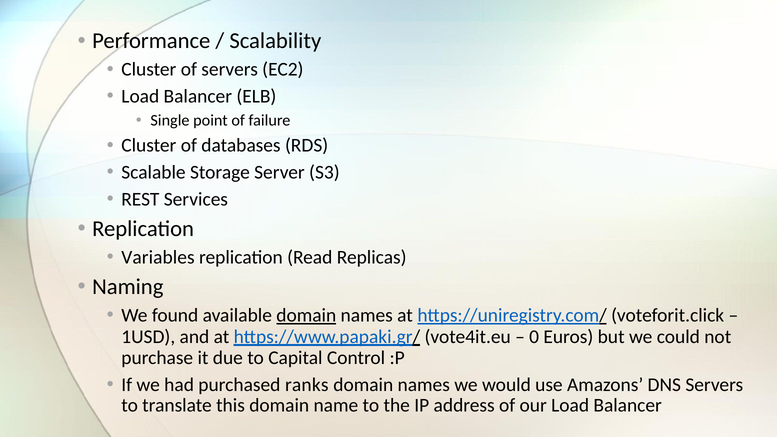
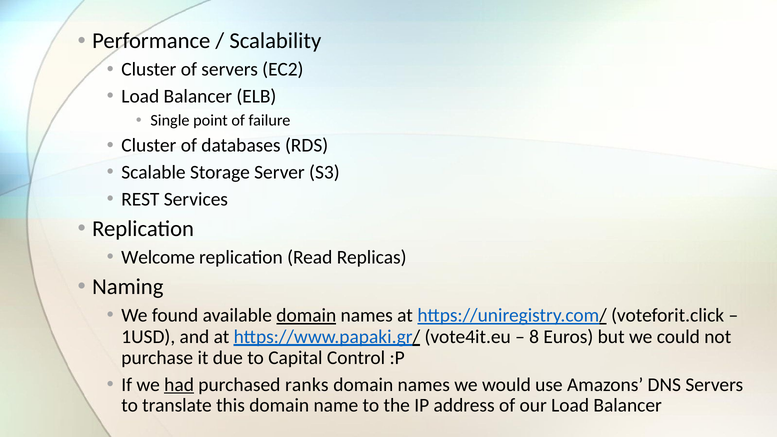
Variables: Variables -> Welcome (158, 257)
0: 0 -> 8 (534, 337)
had underline: none -> present (179, 385)
